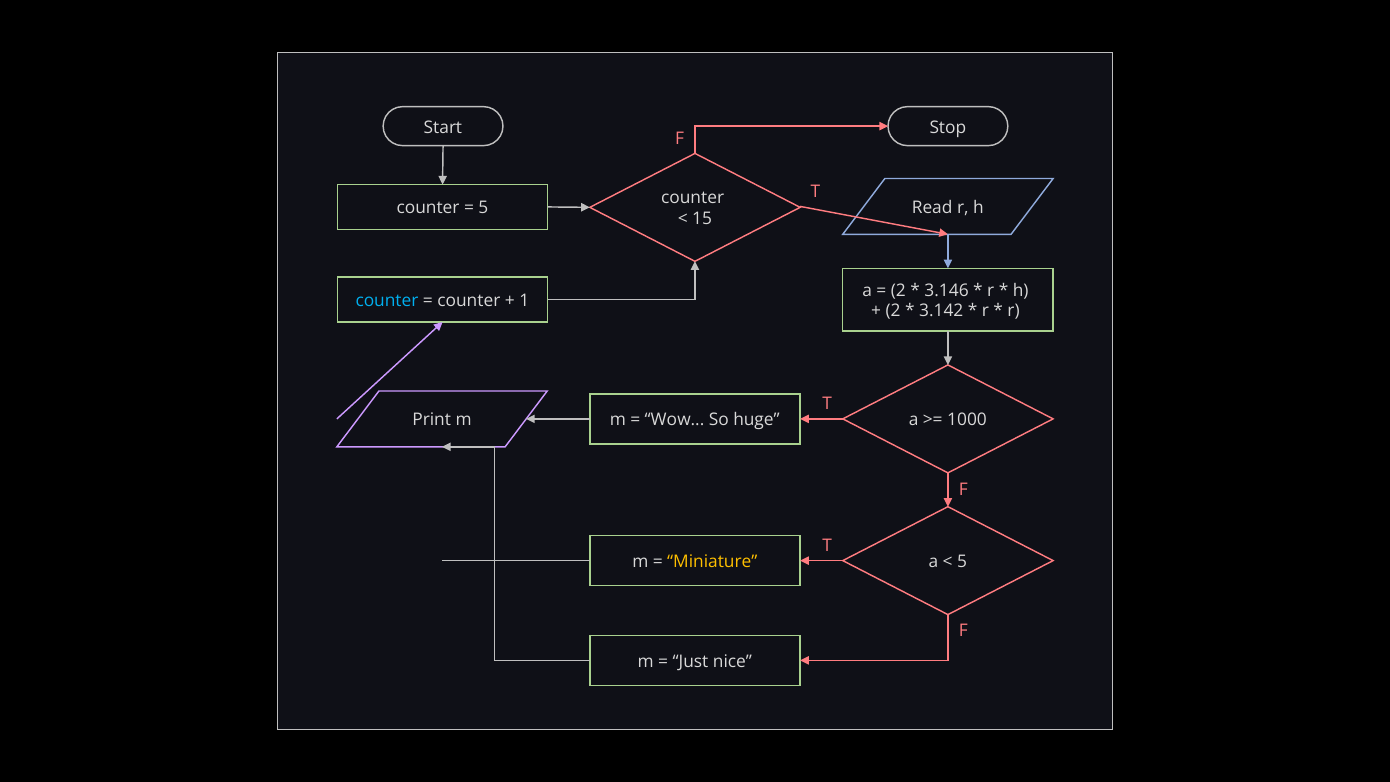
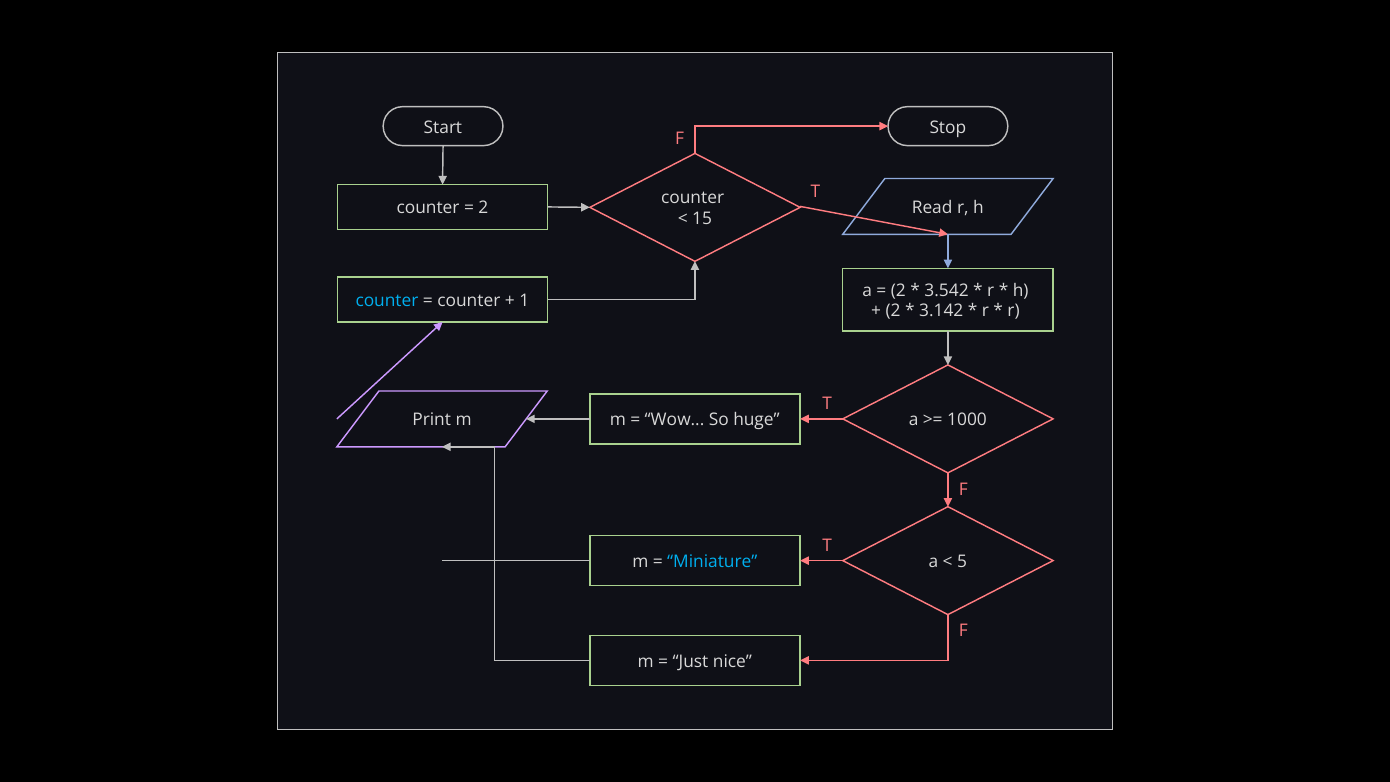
5: 5 -> 2 (483, 208)
3.146: 3.146 -> 3.542 (947, 290)
Miniature colour: yellow -> light blue (712, 562)
